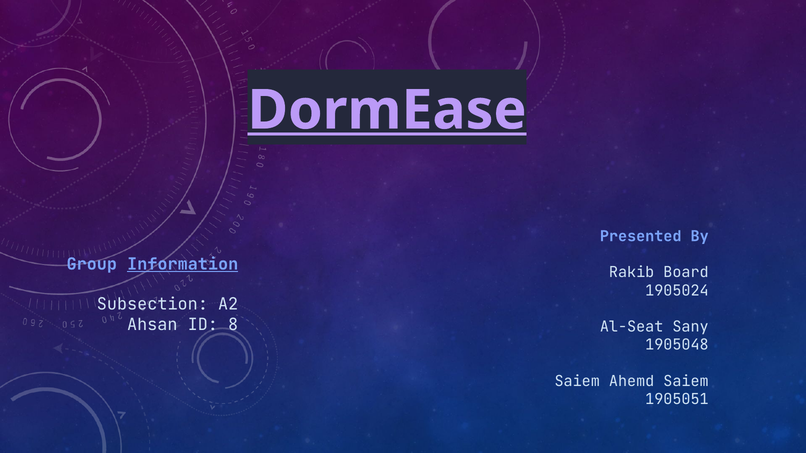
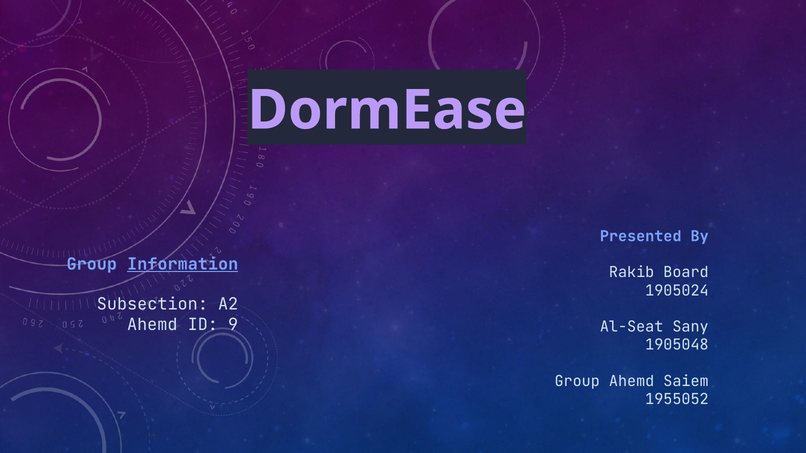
DormEase underline: present -> none (387, 110)
Ahsan: Ahsan -> Ahemd (152, 325)
8: 8 -> 9 (233, 325)
Saiem: Saiem -> Group (577, 381)
1905051: 1905051 -> 1955052 (677, 400)
